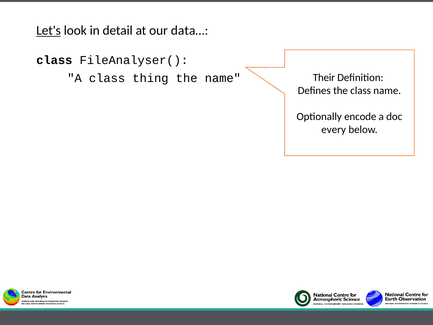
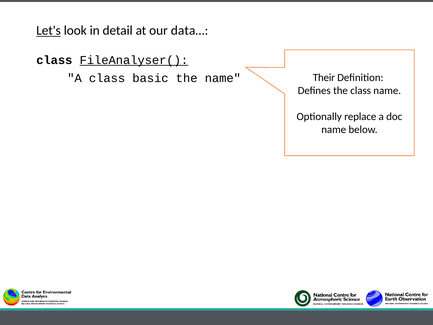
FileAnalyser( underline: none -> present (134, 60)
thing: thing -> basic (150, 78)
encode: encode -> replace (360, 116)
every: every -> name (334, 129)
